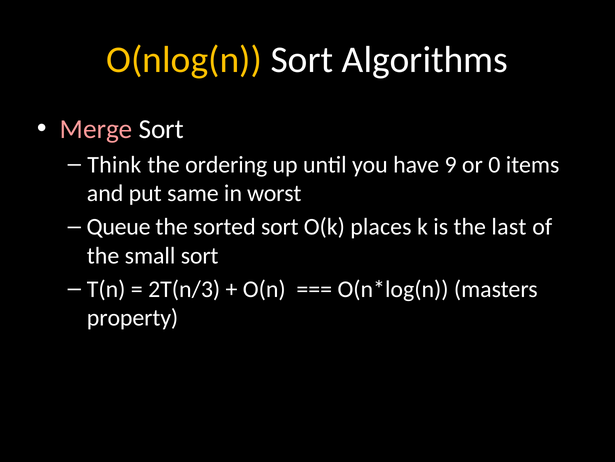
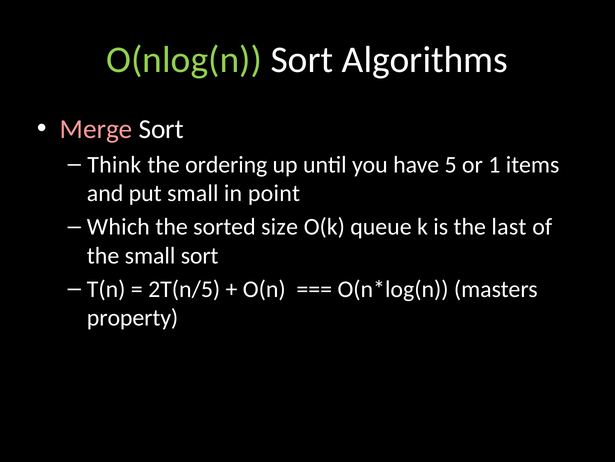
O(nlog(n colour: yellow -> light green (184, 60)
9: 9 -> 5 (451, 164)
0: 0 -> 1 (494, 164)
put same: same -> small (193, 193)
worst: worst -> point (274, 193)
Queue: Queue -> Which (118, 227)
sorted sort: sort -> size (280, 227)
places: places -> queue (381, 227)
2T(n/3: 2T(n/3 -> 2T(n/5 (184, 289)
